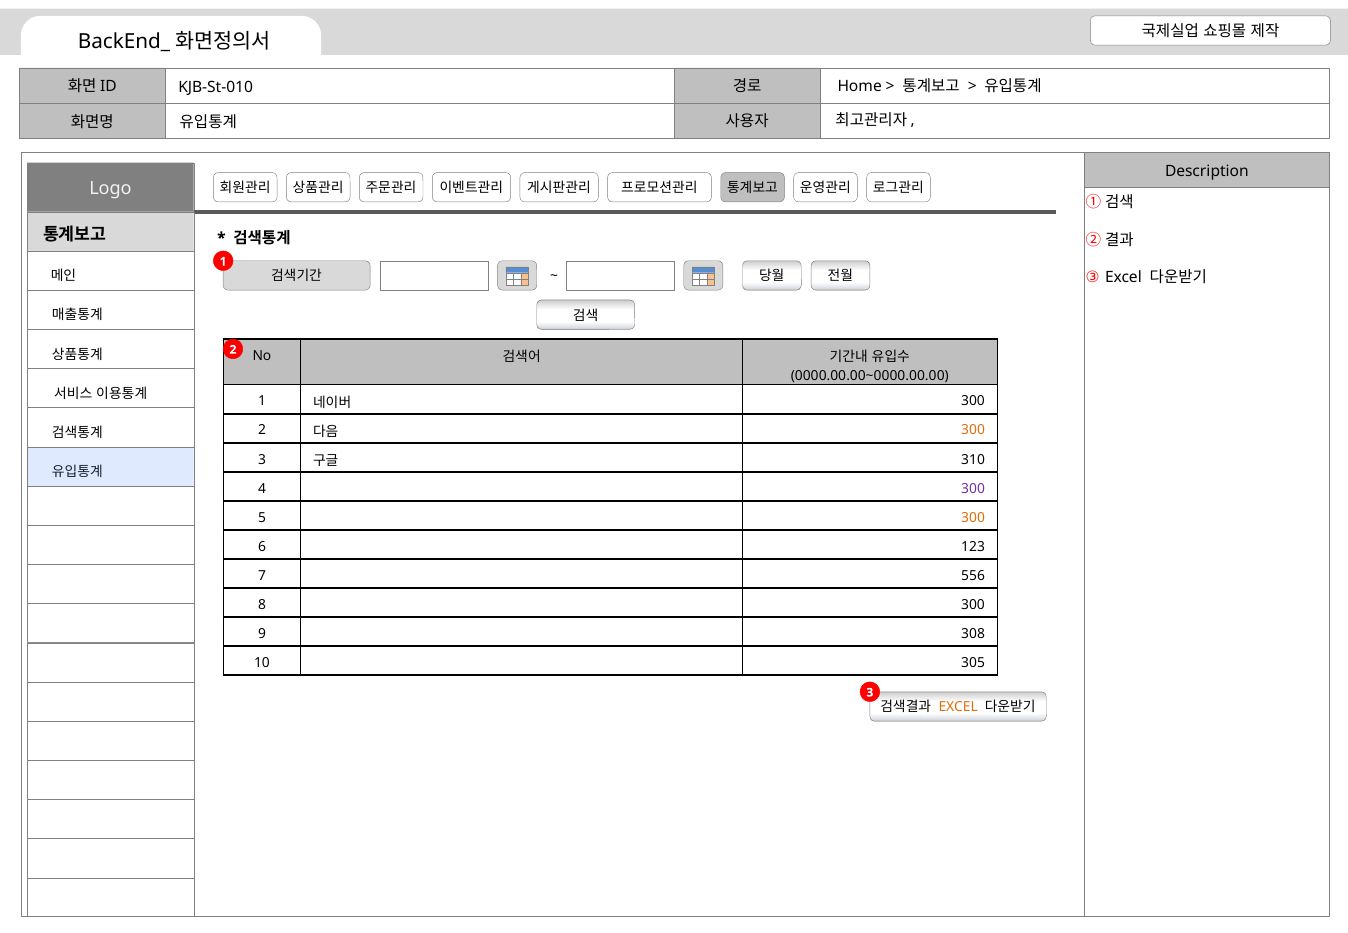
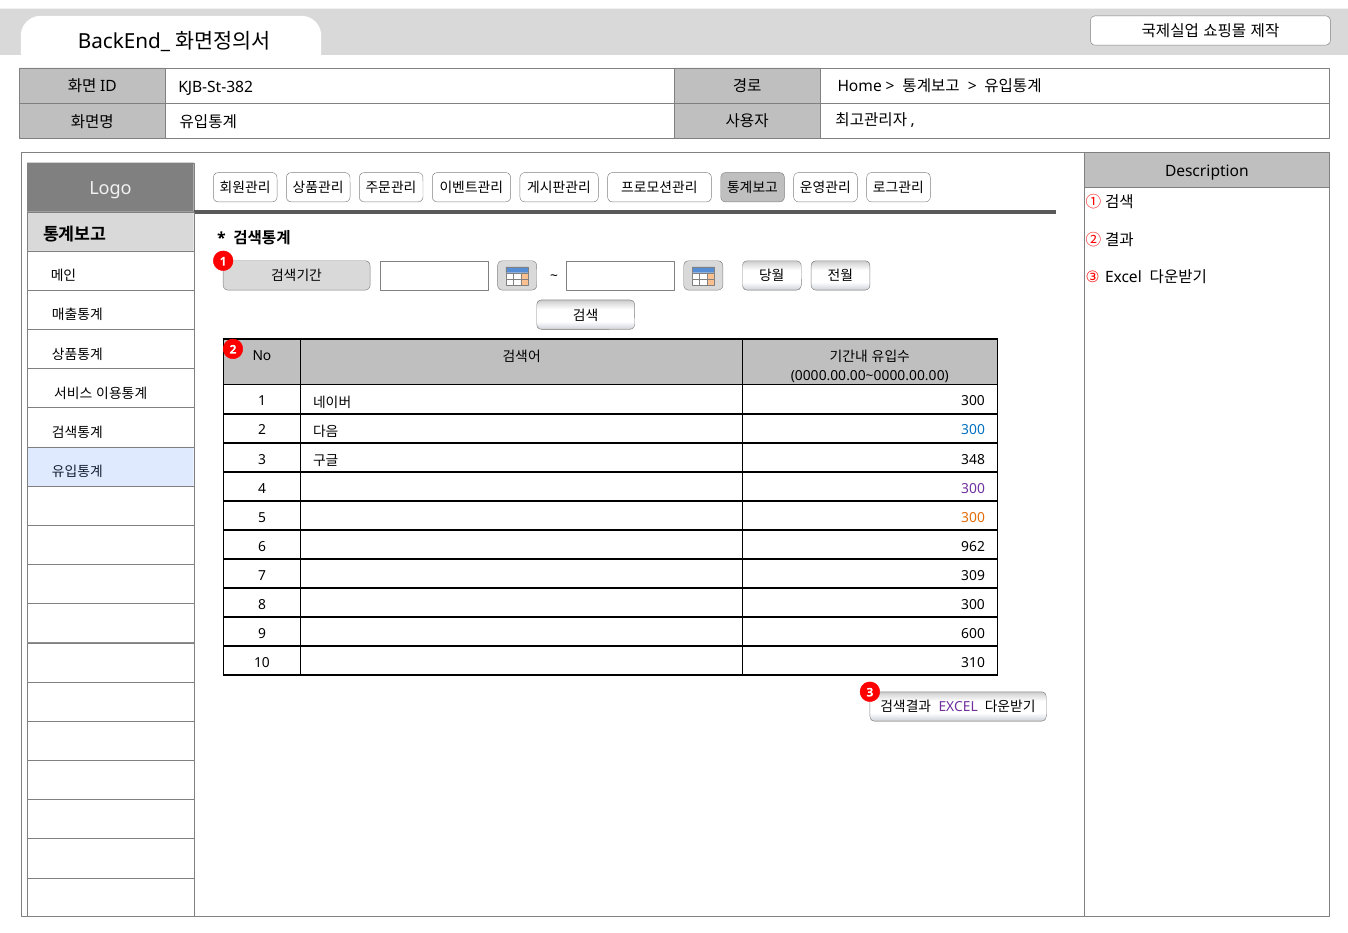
KJB-St-010: KJB-St-010 -> KJB-St-382 (216, 87)
300 colour: orange -> blue (973, 431)
310: 310 -> 348 (973, 460)
123: 123 -> 962 (973, 547)
556: 556 -> 309 (973, 576)
308: 308 -> 600 (973, 634)
305: 305 -> 310 (973, 663)
EXCEL colour: orange -> purple (958, 708)
